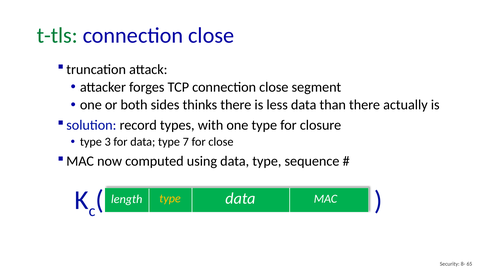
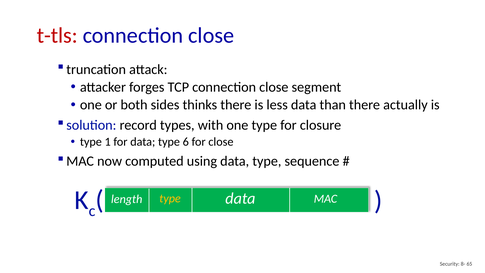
t-tls colour: green -> red (57, 36)
3: 3 -> 1 (108, 142)
7: 7 -> 6 (186, 142)
